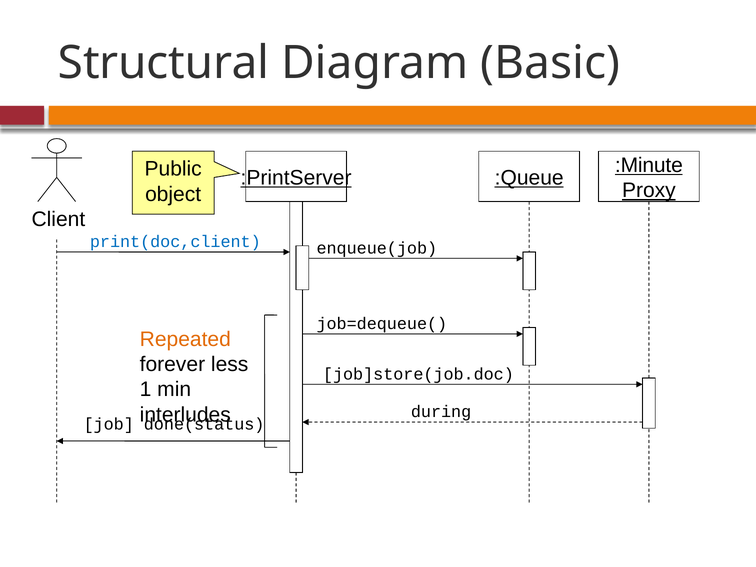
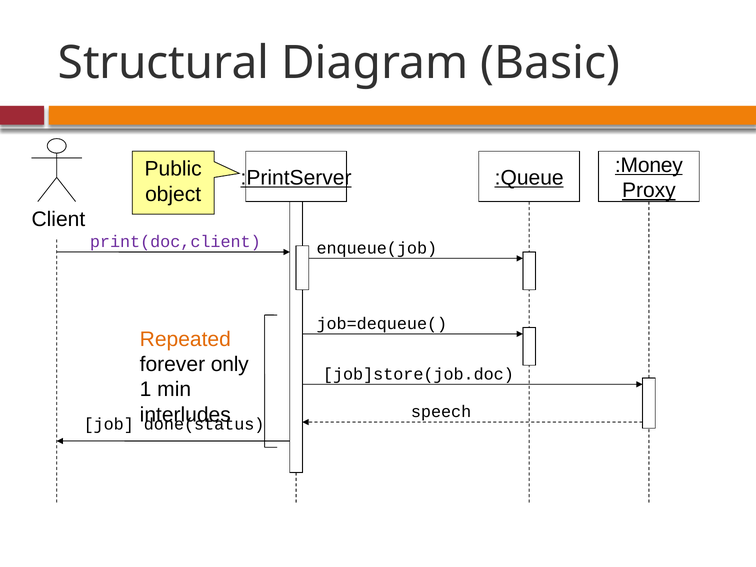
:Minute: :Minute -> :Money (649, 165)
print(doc,client colour: blue -> purple (175, 242)
less: less -> only (230, 364)
during: during -> speech (441, 412)
